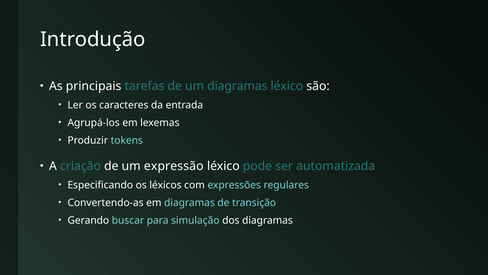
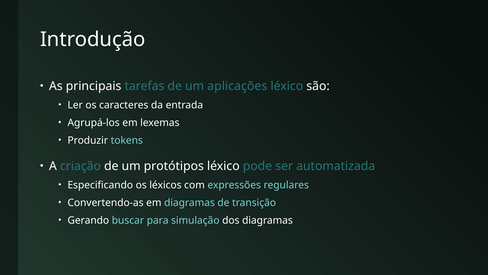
um diagramas: diagramas -> aplicações (237, 86)
expressão: expressão -> protótipos (174, 166)
